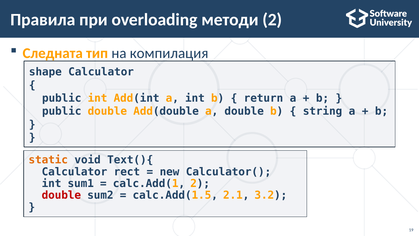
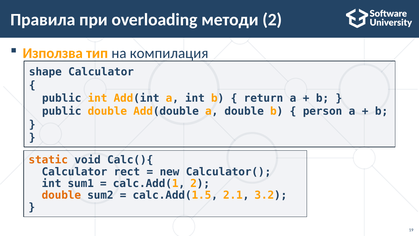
Следната: Следната -> Използва (53, 53)
string: string -> person (323, 111)
Text(){: Text(){ -> Calc(){ (130, 160)
double colour: red -> orange (61, 195)
